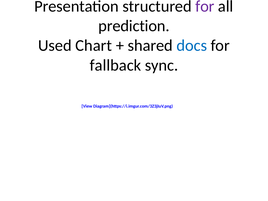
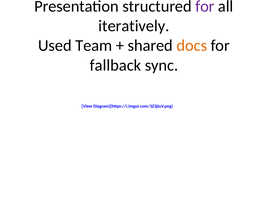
prediction: prediction -> iteratively (134, 26)
Chart: Chart -> Team (94, 46)
docs colour: blue -> orange (192, 46)
